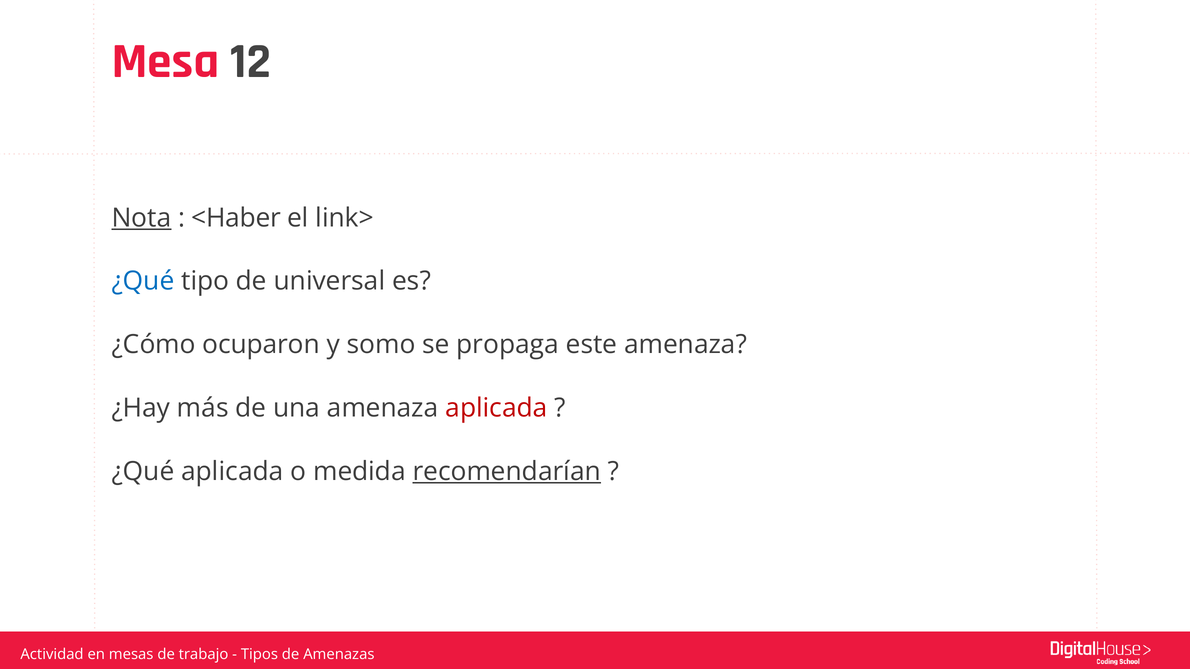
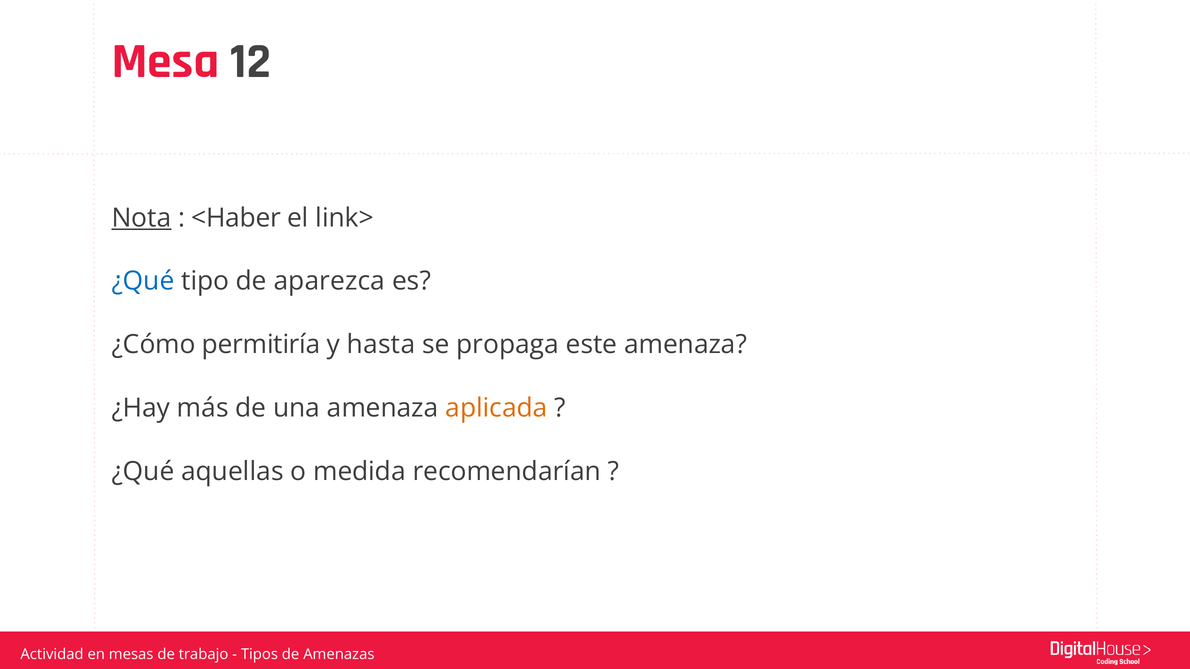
universal: universal -> aparezca (329, 281)
ocuparon: ocuparon -> permitiría (261, 345)
somo: somo -> hasta (381, 345)
aplicada colour: red -> orange (496, 408)
¿Qué aplicada: aplicada -> aquellas (232, 472)
recomendarían underline: present -> none (507, 472)
